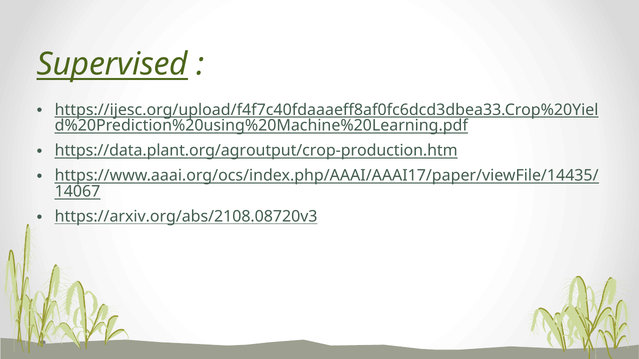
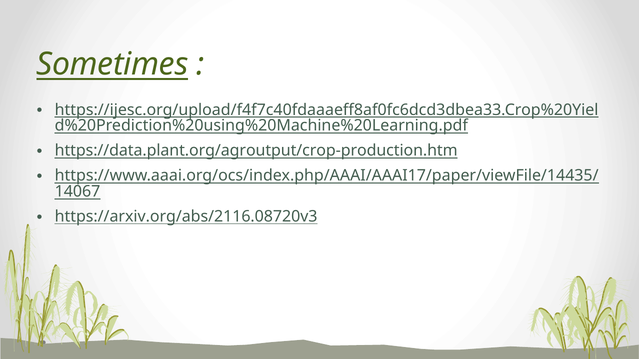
Supervised: Supervised -> Sometimes (112, 65)
https://arxiv.org/abs/2108.08720v3: https://arxiv.org/abs/2108.08720v3 -> https://arxiv.org/abs/2116.08720v3 (186, 217)
